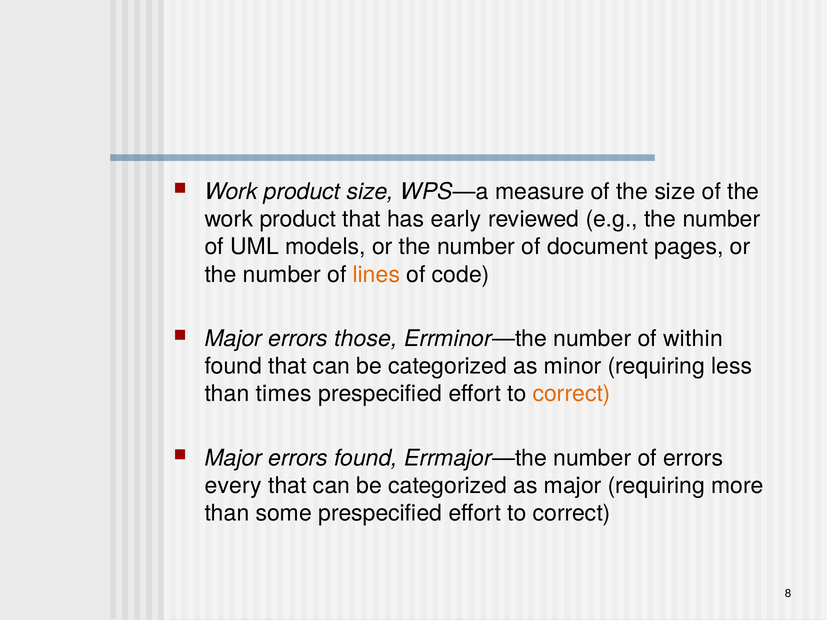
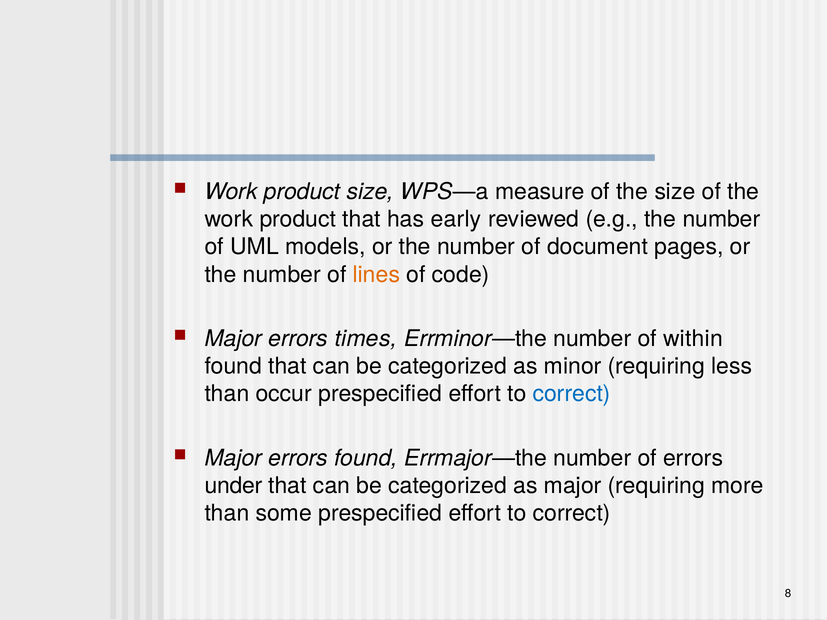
those: those -> times (366, 339)
times: times -> occur (284, 394)
correct colour: orange -> blue (572, 394)
every: every -> under (233, 486)
